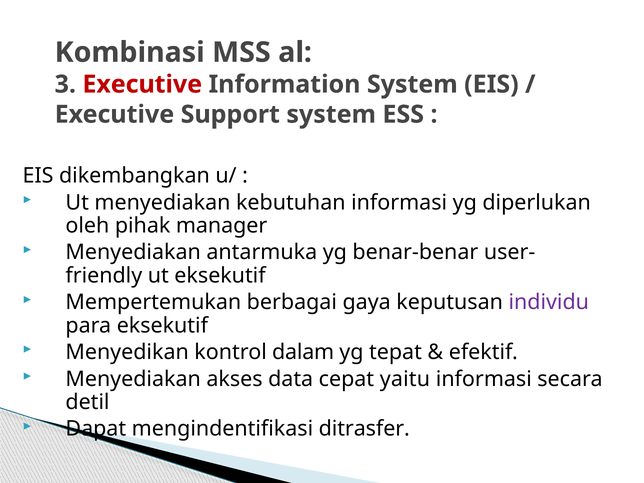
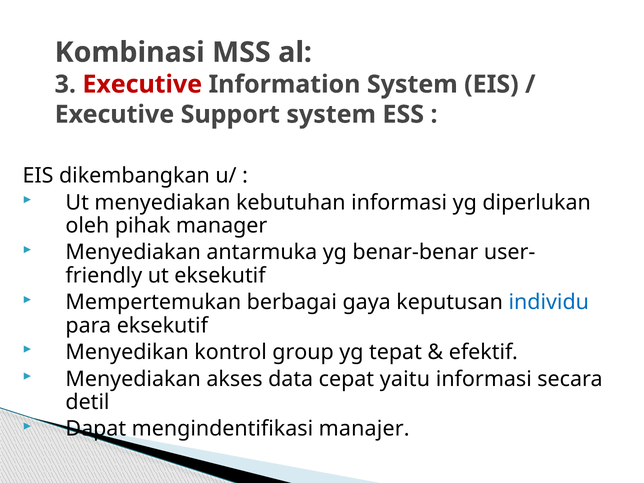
individu colour: purple -> blue (549, 302)
dalam: dalam -> group (303, 352)
ditrasfer: ditrasfer -> manajer (364, 429)
